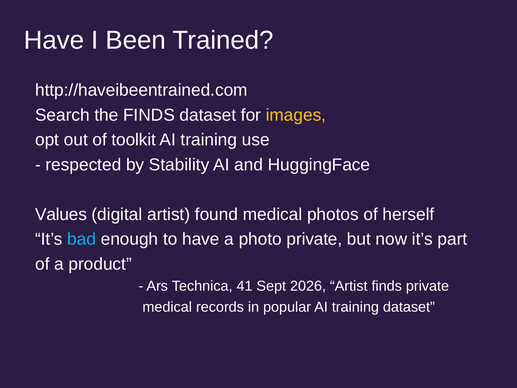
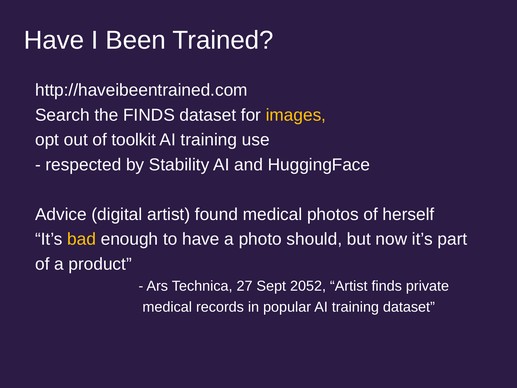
Values: Values -> Advice (61, 214)
bad colour: light blue -> yellow (82, 239)
photo private: private -> should (314, 239)
41: 41 -> 27 (245, 286)
2026: 2026 -> 2052 (308, 286)
